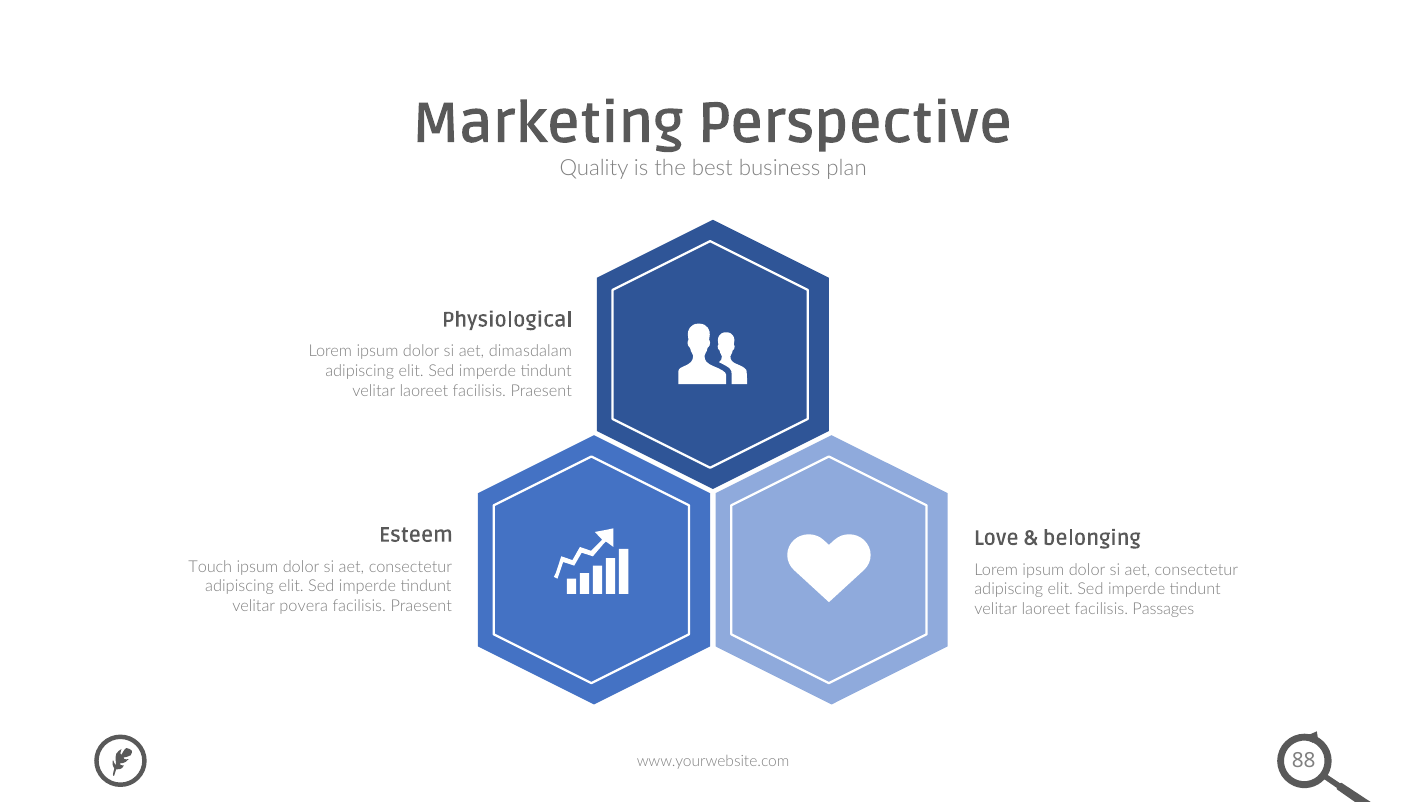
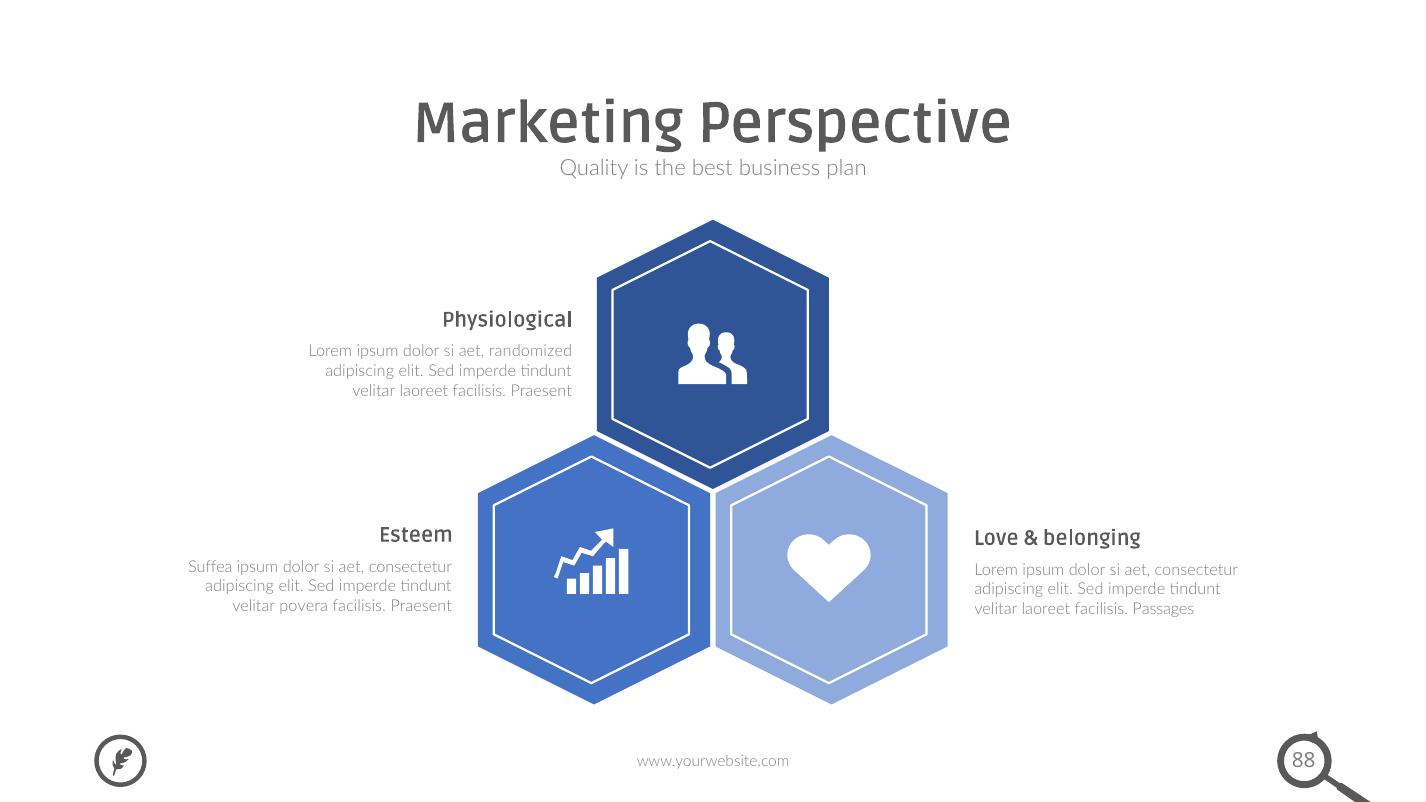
dimasdalam: dimasdalam -> randomized (530, 352)
Touch: Touch -> Suffea (210, 567)
